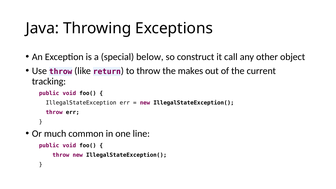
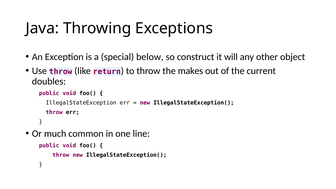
call: call -> will (231, 57)
tracking: tracking -> doubles (49, 81)
